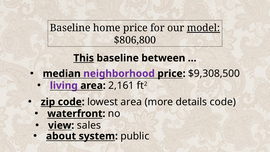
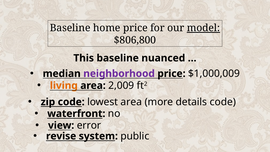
This underline: present -> none (84, 58)
between: between -> nuanced (163, 58)
$9,308,500: $9,308,500 -> $1,000,009 (214, 74)
living colour: purple -> orange (64, 85)
2,161: 2,161 -> 2,009 (121, 85)
sales: sales -> error (89, 125)
about: about -> revise (61, 136)
